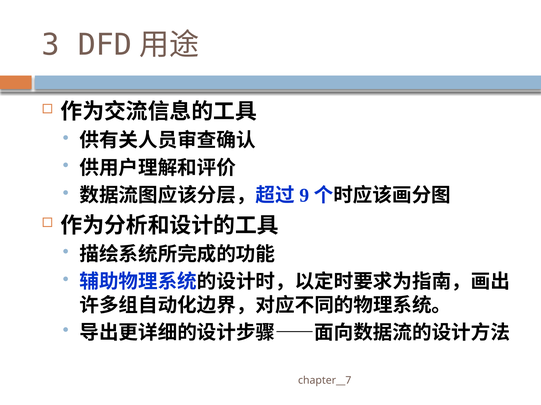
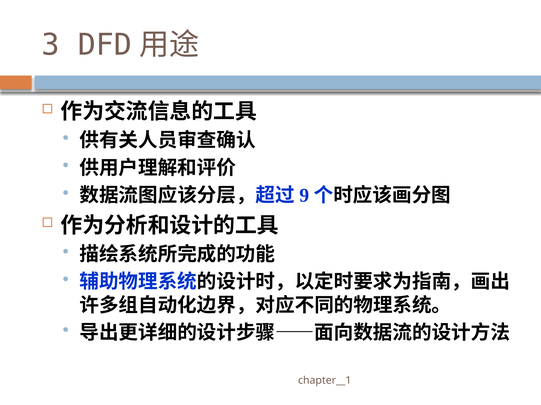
chapter__7: chapter__7 -> chapter__1 (325, 381)
